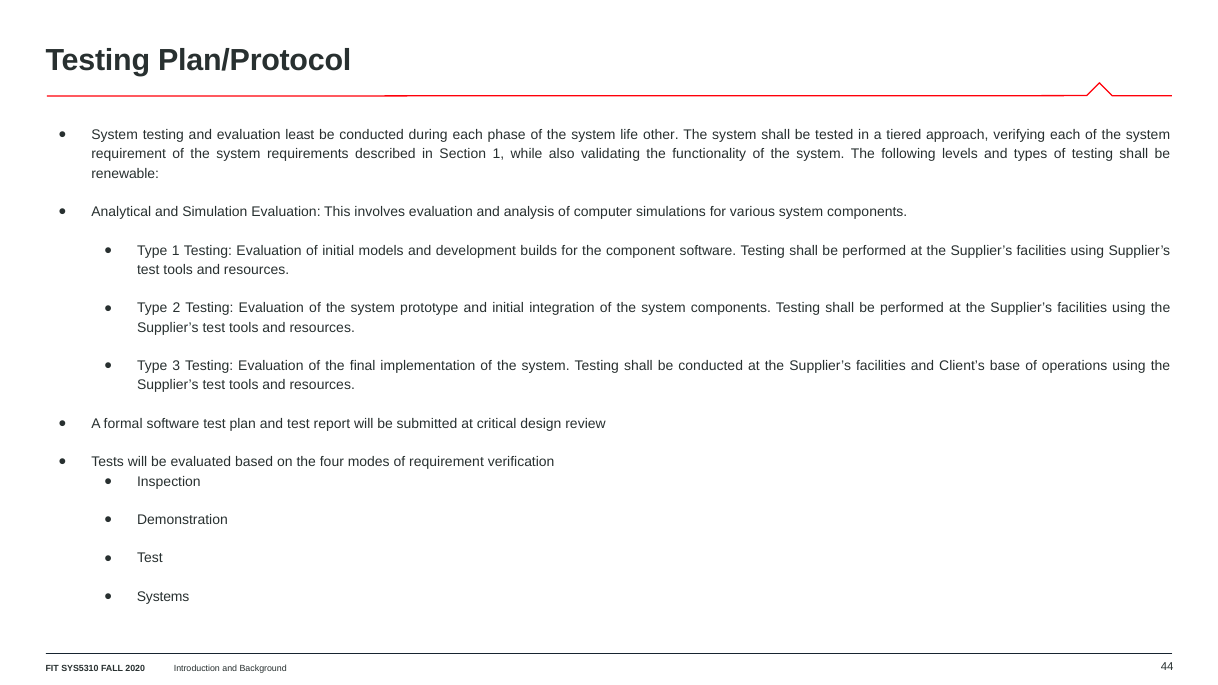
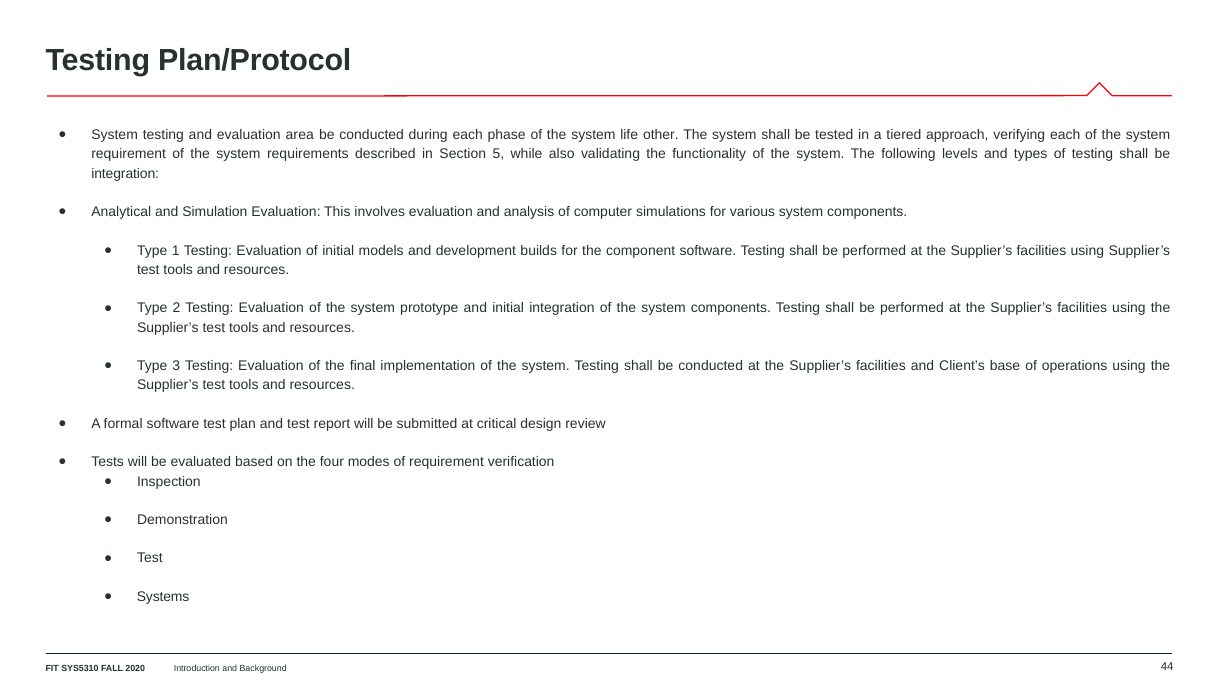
least: least -> area (300, 135)
Section 1: 1 -> 5 (498, 154)
renewable: renewable -> integration (125, 174)
